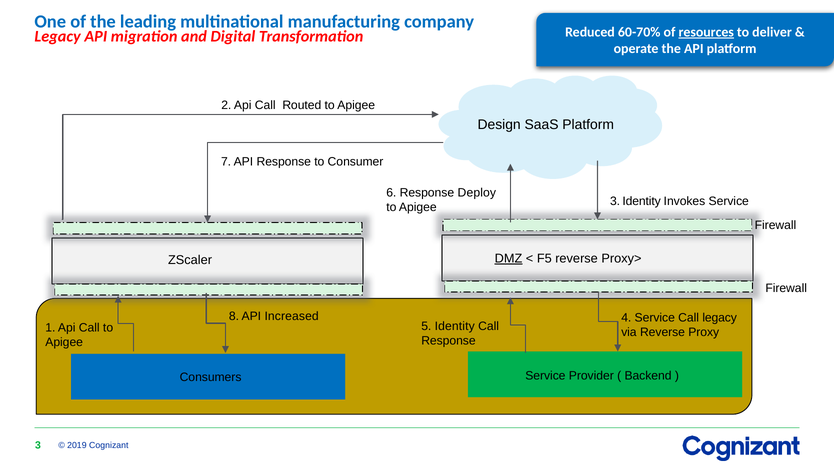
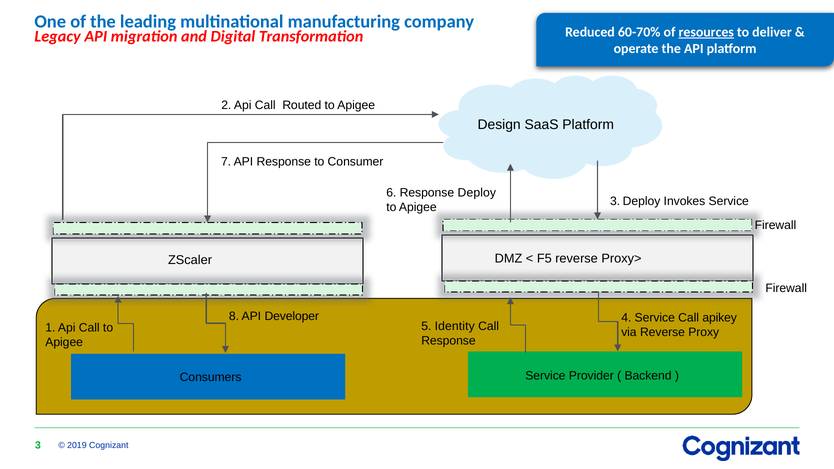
3 Identity: Identity -> Deploy (642, 201)
DMZ underline: present -> none (508, 259)
Increased: Increased -> Developer (292, 316)
Call legacy: legacy -> apikey (720, 318)
